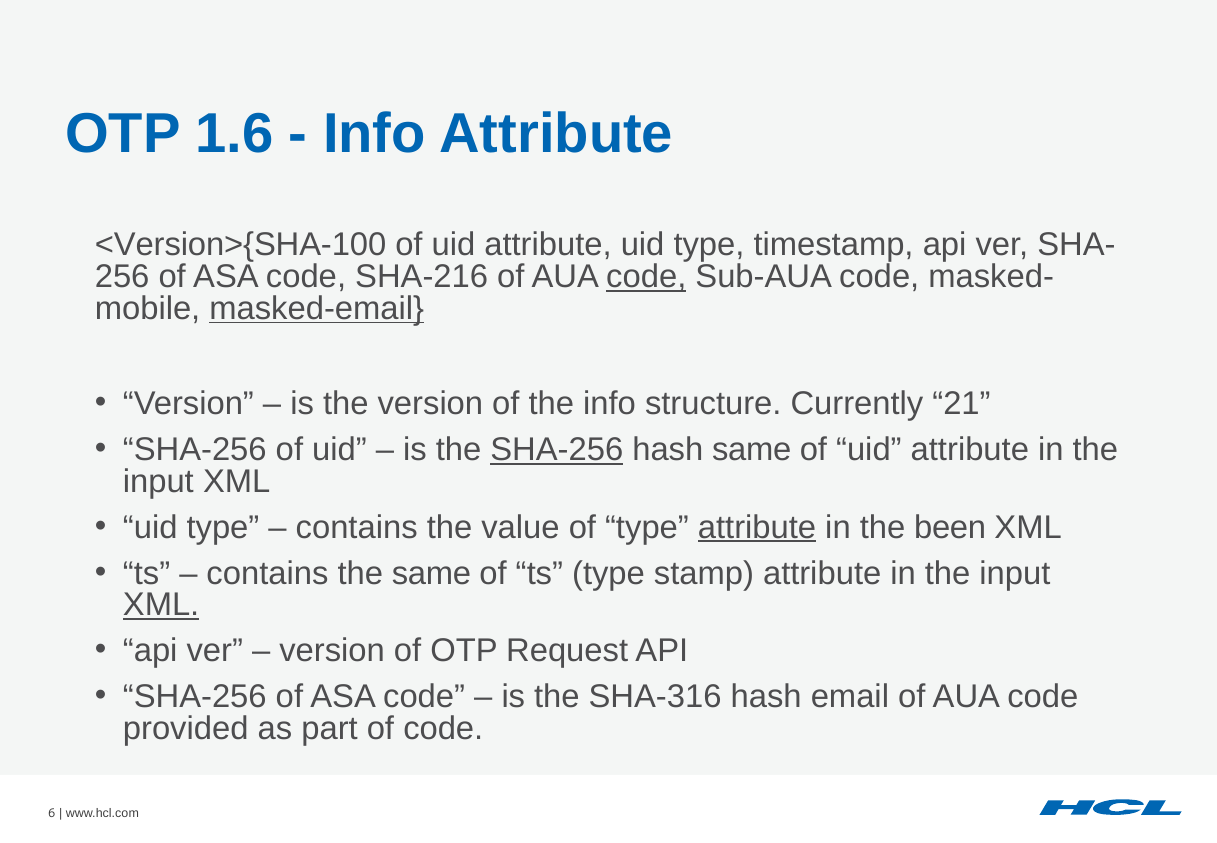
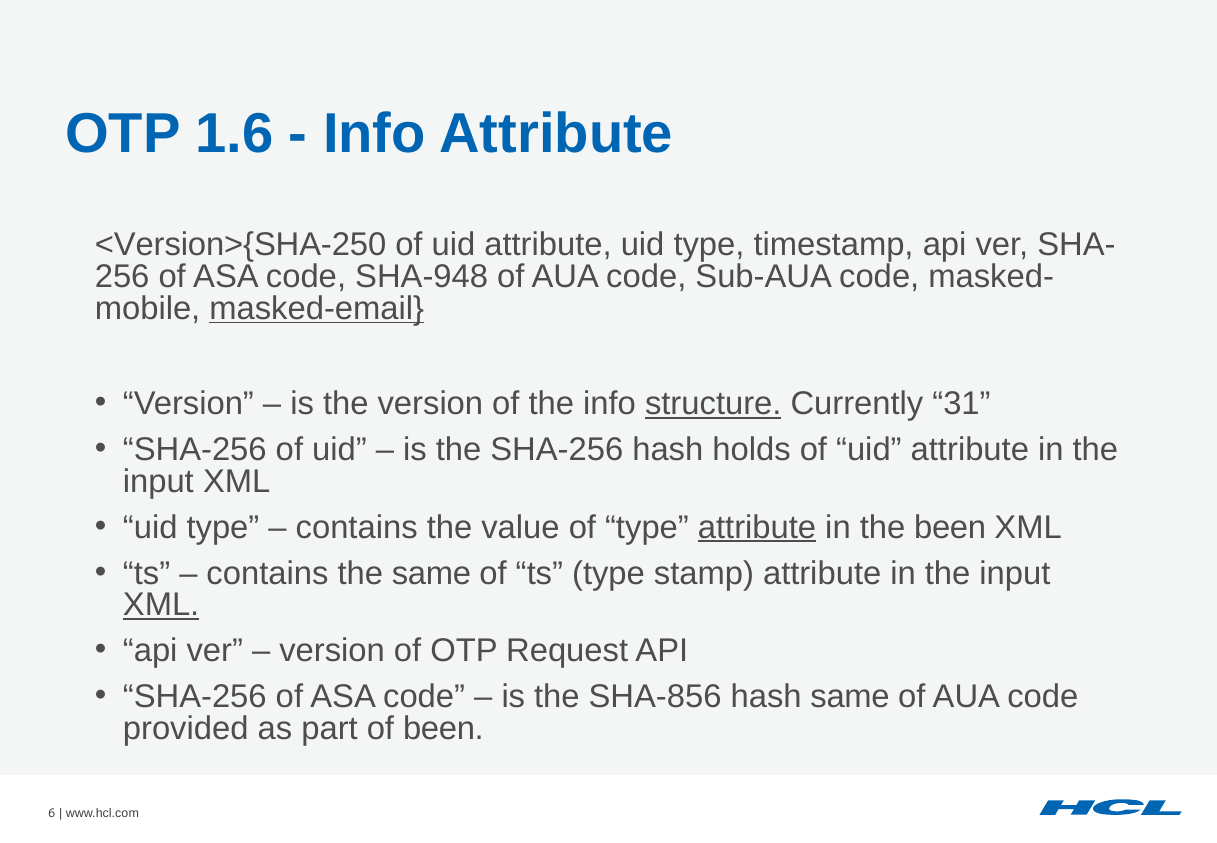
<Version>{SHA-100: <Version>{SHA-100 -> <Version>{SHA-250 (241, 245)
SHA-216: SHA-216 -> SHA-948 (422, 276)
code underline: present -> none (646, 276)
structure underline: none -> present (713, 404)
21: 21 -> 31 (961, 404)
SHA-256 underline: present -> none (557, 449)
hash same: same -> holds (752, 449)
SHA-316: SHA-316 -> SHA-856 (655, 697)
hash email: email -> same (850, 697)
of code: code -> been (443, 728)
